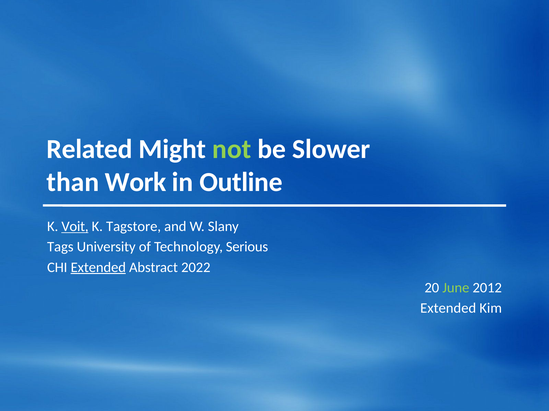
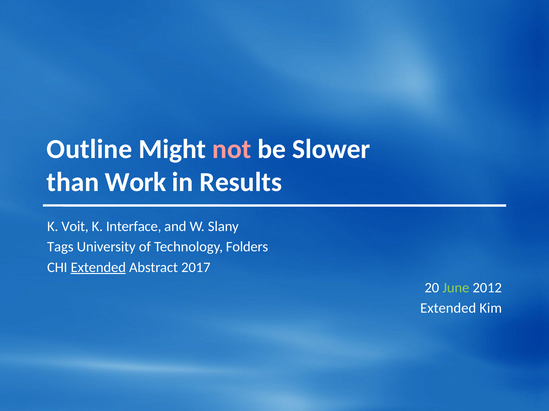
Related: Related -> Outline (89, 150)
not colour: light green -> pink (232, 150)
Outline: Outline -> Results (241, 182)
Voit underline: present -> none (75, 227)
Tagstore: Tagstore -> Interface (134, 227)
Serious: Serious -> Folders (247, 247)
2022: 2022 -> 2017 (196, 268)
